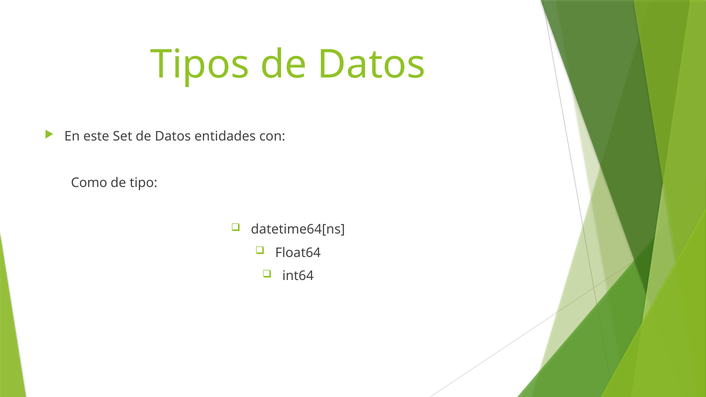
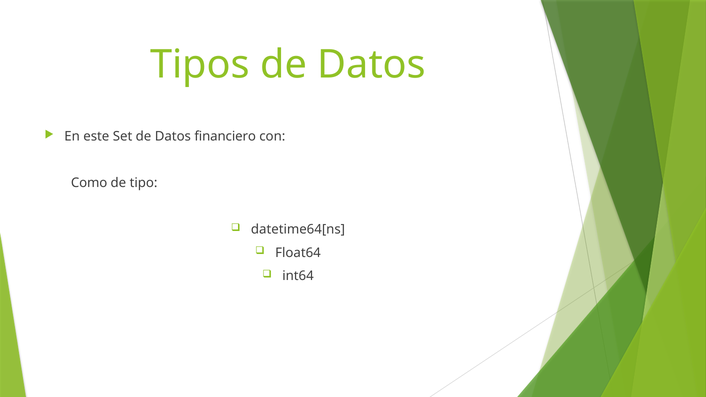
entidades: entidades -> financiero (225, 137)
